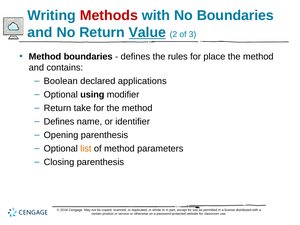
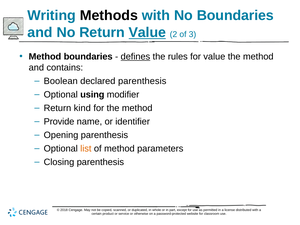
Methods colour: red -> black (109, 15)
defines underline: none -> present (135, 57)
for place: place -> value (214, 57)
declared applications: applications -> parenthesis (142, 81)
take: take -> kind (82, 108)
Defines: Defines -> Provide (59, 122)
